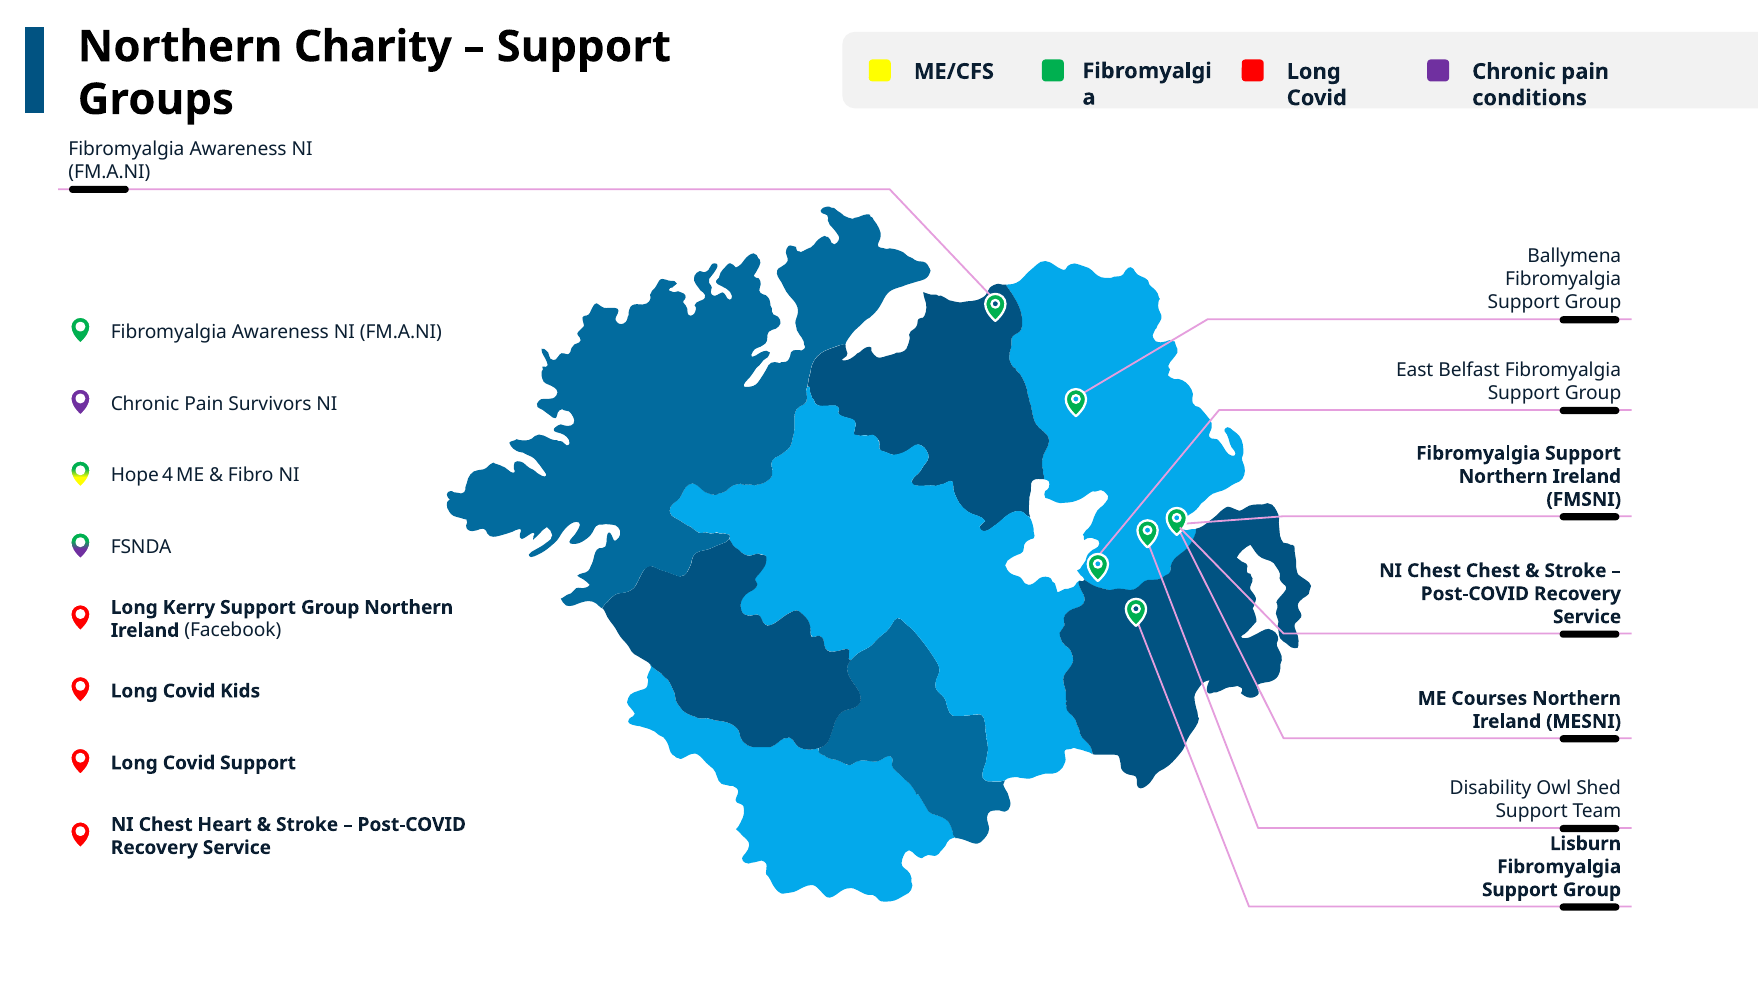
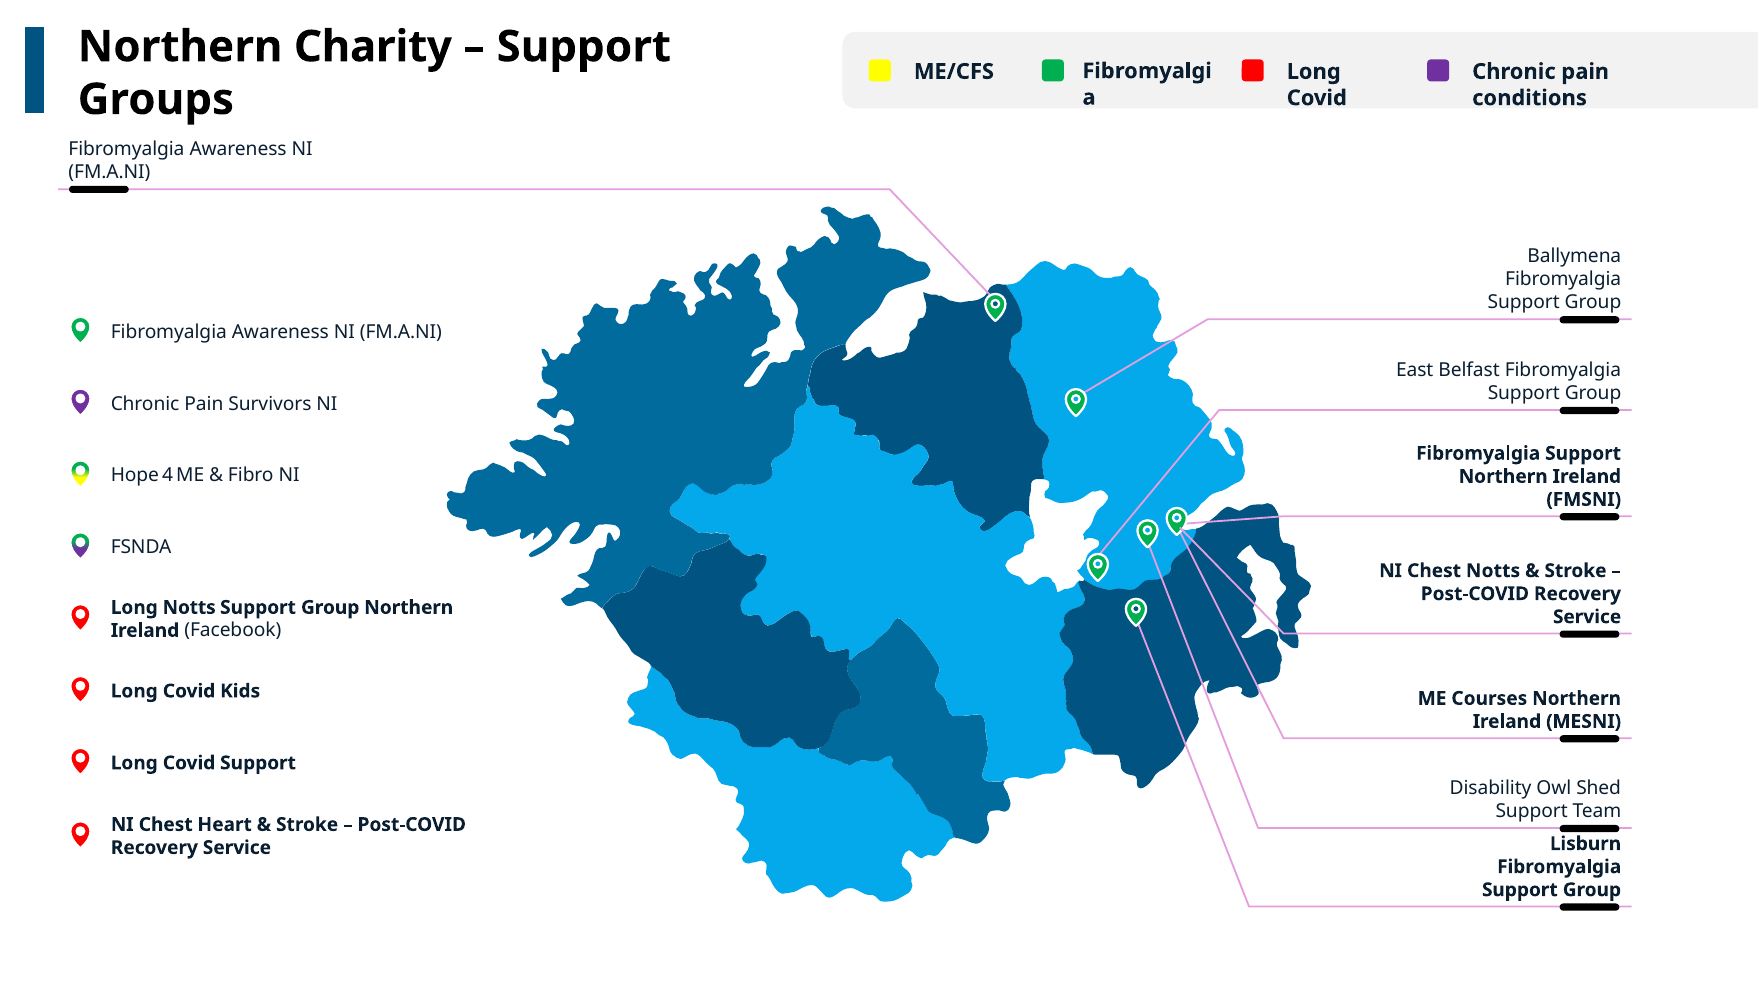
Chest Chest: Chest -> Notts (1493, 571)
Long Kerry: Kerry -> Notts (189, 607)
